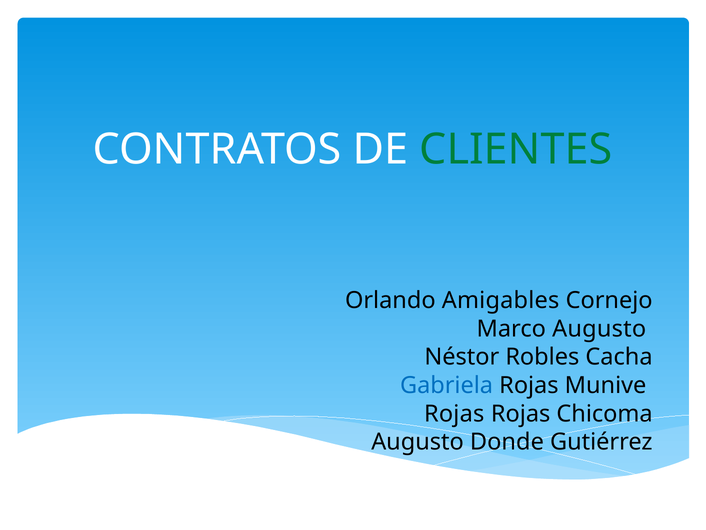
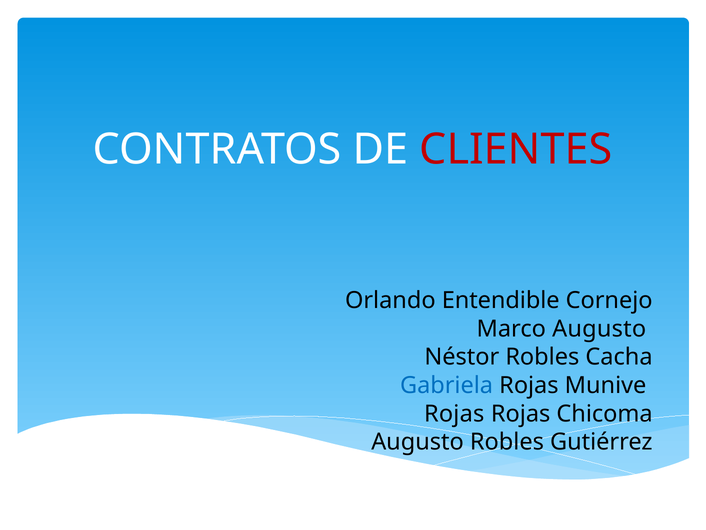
CLIENTES colour: green -> red (516, 149)
Amigables: Amigables -> Entendible (501, 300)
Augusto Donde: Donde -> Robles (507, 442)
